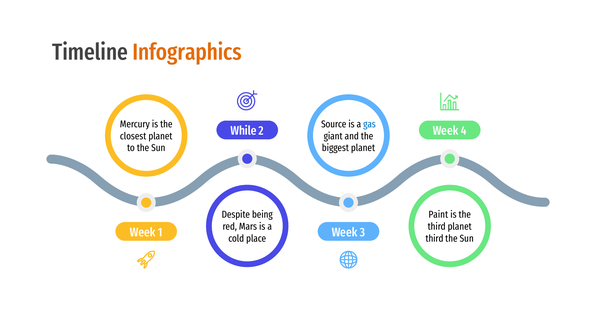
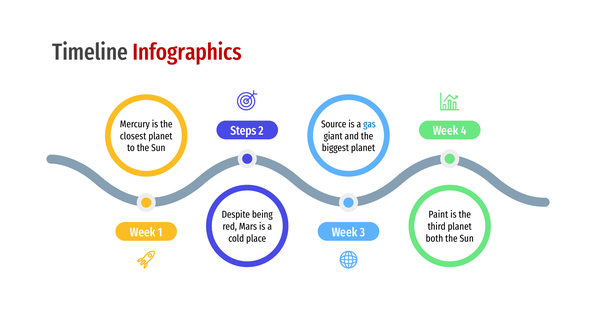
Infographics colour: orange -> red (187, 52)
While: While -> Steps (243, 131)
third: third -> both (434, 239)
